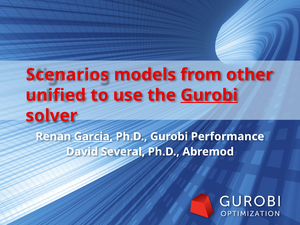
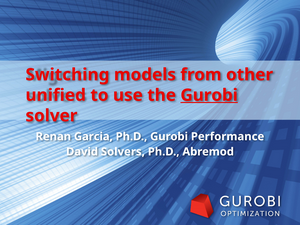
Scenarios: Scenarios -> Switching (67, 75)
Garcia underline: present -> none (93, 137)
Several: Several -> Solvers (123, 152)
